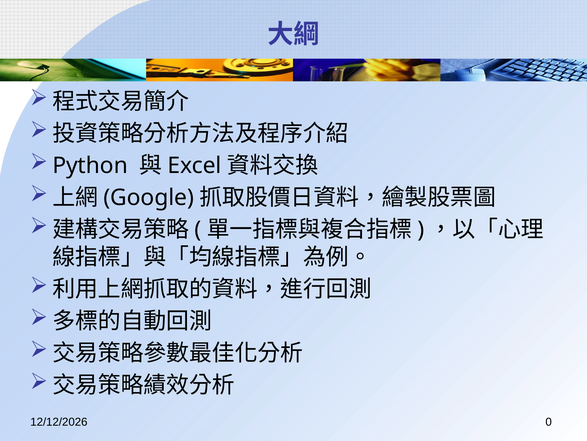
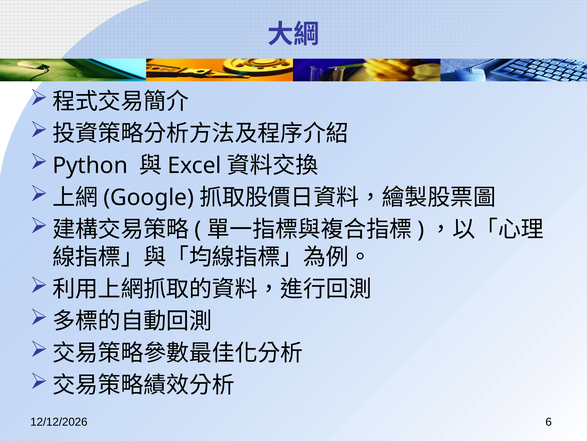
0: 0 -> 6 (549, 421)
